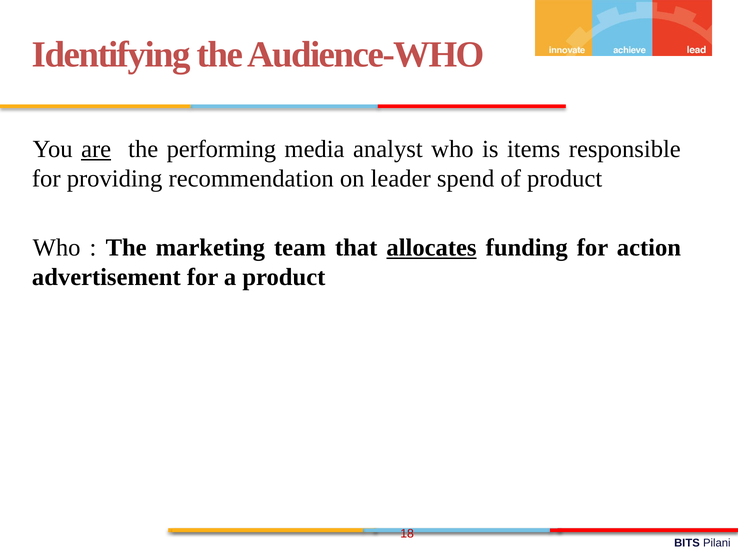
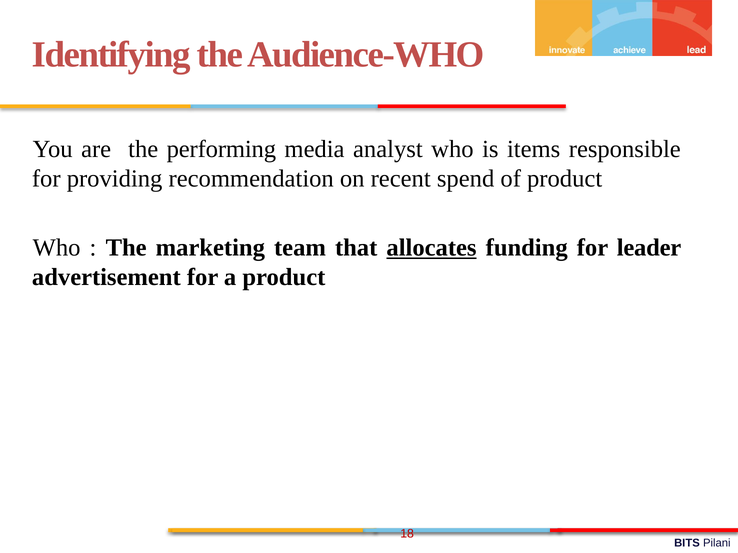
are underline: present -> none (96, 149)
leader: leader -> recent (401, 179)
action: action -> leader (649, 248)
